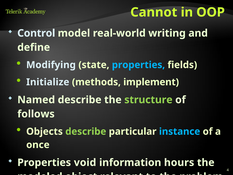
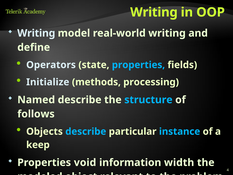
Cannot: Cannot -> Writing (154, 12)
Control: Control -> Writing (36, 33)
Modifying: Modifying -> Operators (51, 65)
methods implement: implement -> processing (151, 82)
structure colour: light green -> light blue (148, 100)
describe colour: light green -> light blue (86, 131)
once: once -> keep (38, 145)
hours: hours -> width (179, 162)
